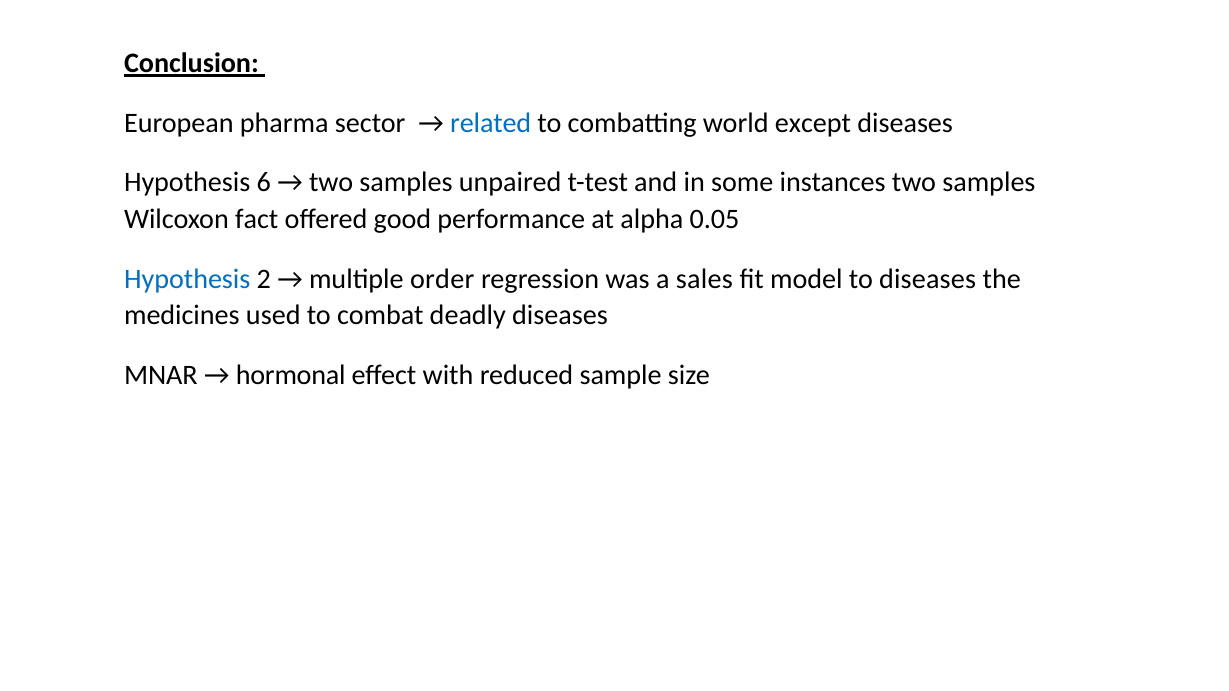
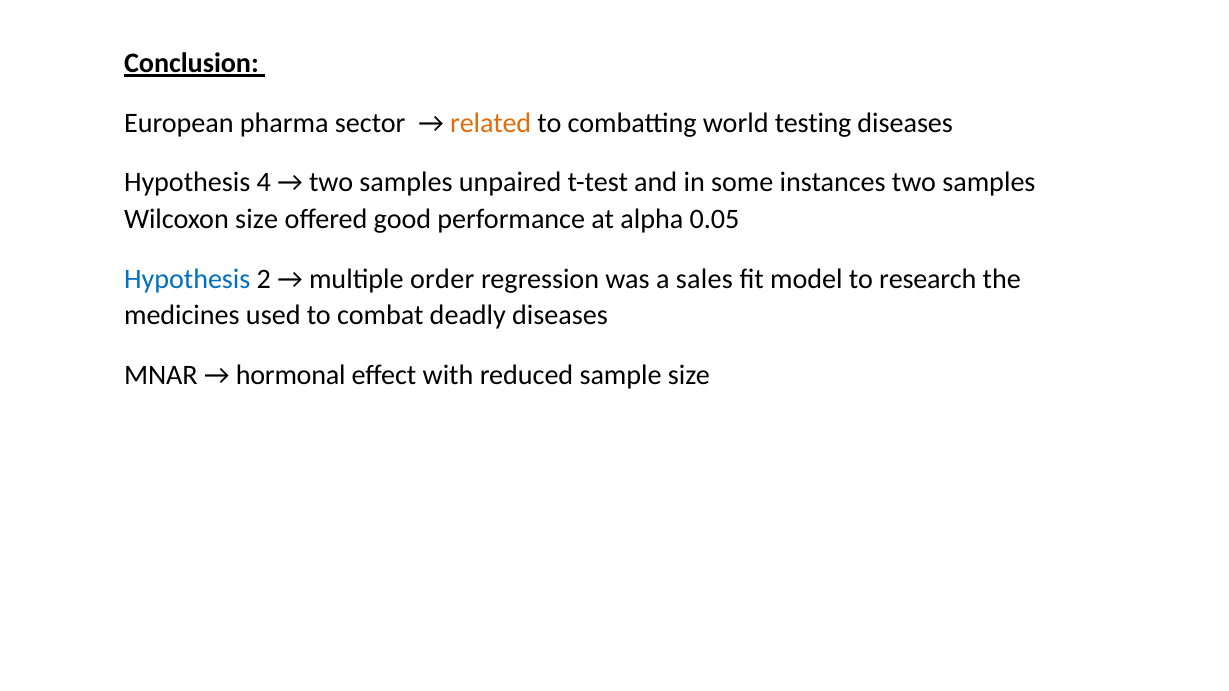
related colour: blue -> orange (491, 123)
except: except -> testing (813, 123)
6: 6 -> 4 (264, 183)
Wilcoxon fact: fact -> size (257, 219)
to diseases: diseases -> research (928, 279)
